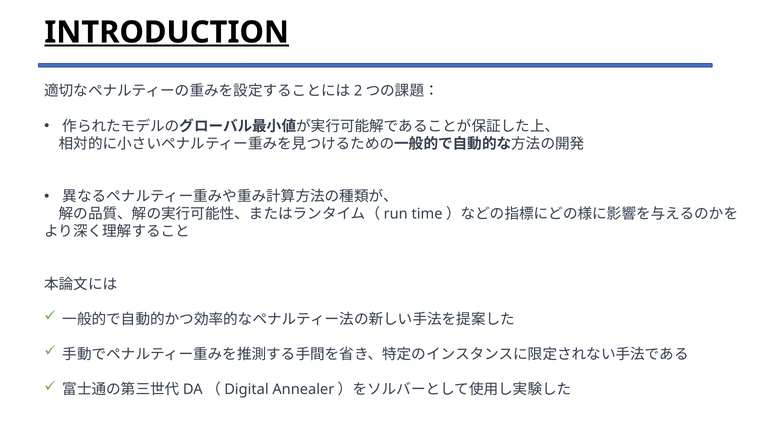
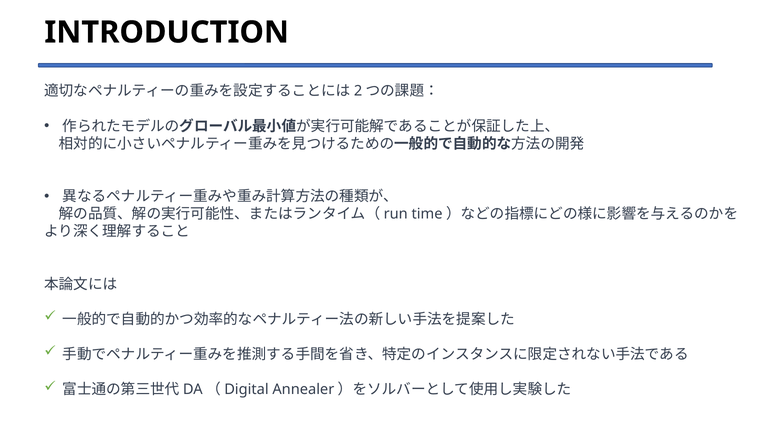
INTRODUCTION underline: present -> none (167, 32)
